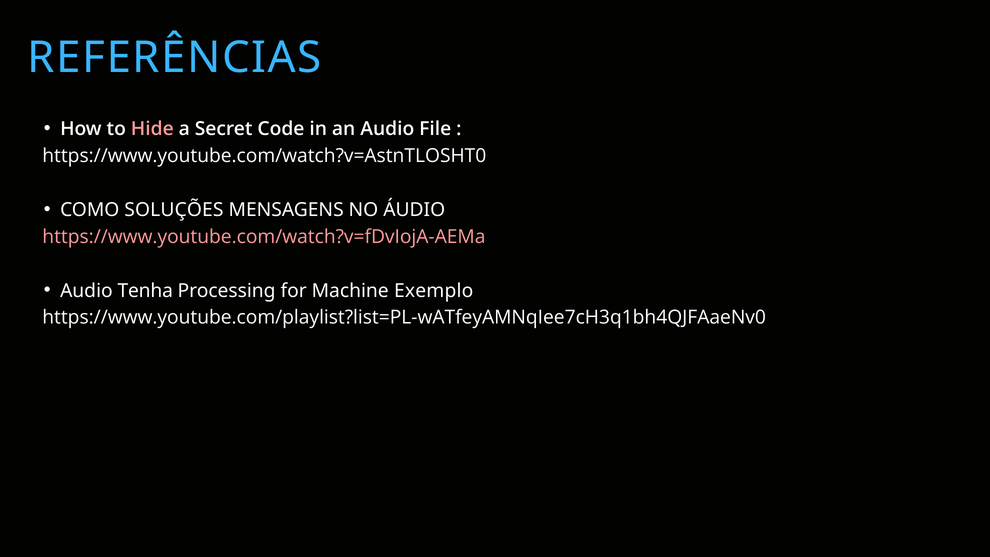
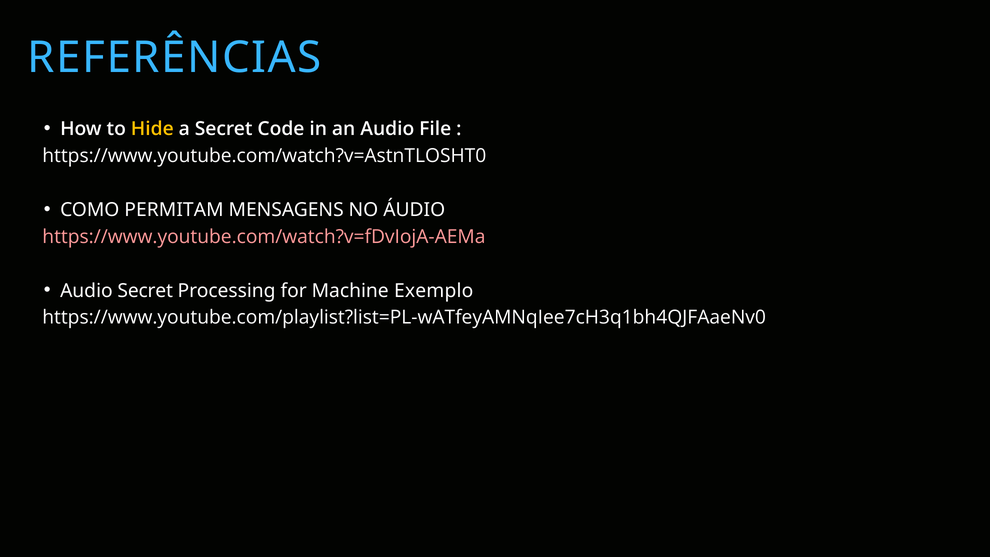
Hide colour: pink -> yellow (152, 129)
SOLUÇÕES: SOLUÇÕES -> PERMITAM (174, 210)
Audio Tenha: Tenha -> Secret (145, 291)
